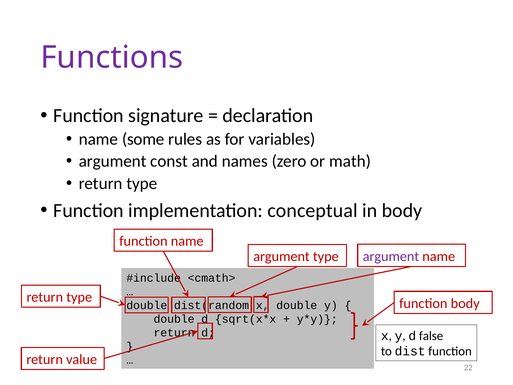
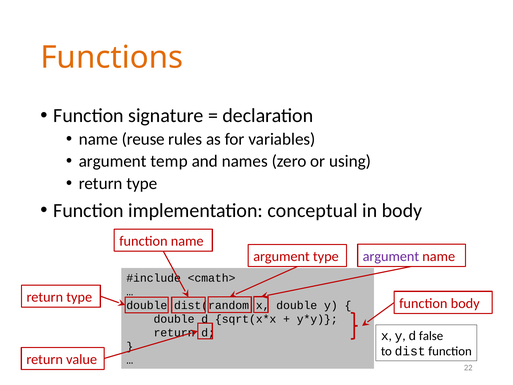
Functions colour: purple -> orange (112, 57)
some: some -> reuse (143, 139)
const: const -> temp (169, 161)
math: math -> using (350, 161)
